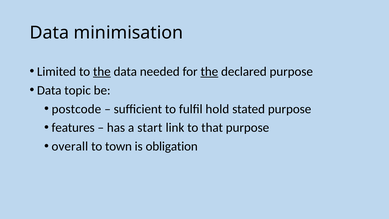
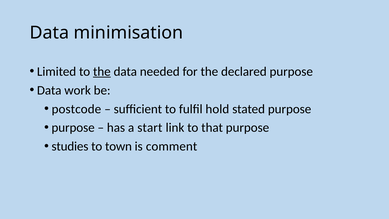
the underline: present -> none (209, 72)
topic: topic -> work (78, 90)
features: features -> purpose (73, 128)
overall: overall -> studies (70, 146)
obligation: obligation -> comment (172, 146)
